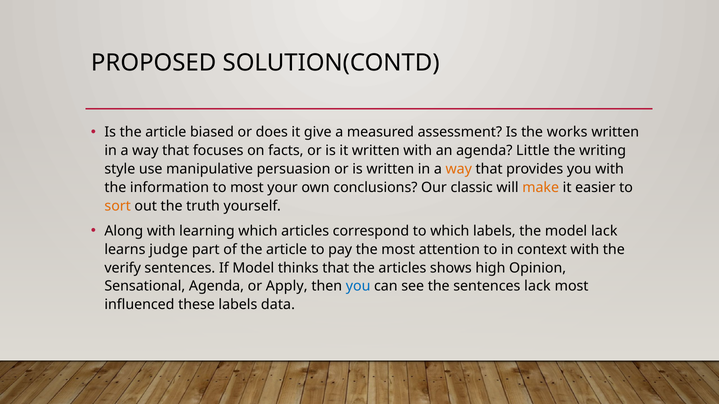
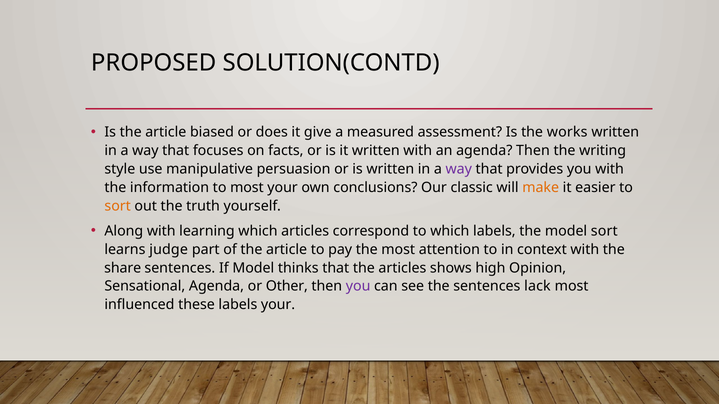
agenda Little: Little -> Then (533, 151)
way colour: orange -> purple (459, 169)
model lack: lack -> sort (604, 231)
verify: verify -> share (123, 268)
Apply: Apply -> Other (287, 287)
you colour: blue -> purple (358, 287)
labels data: data -> your (278, 305)
